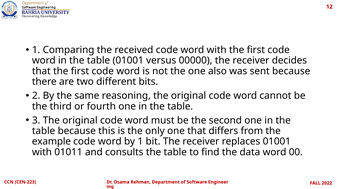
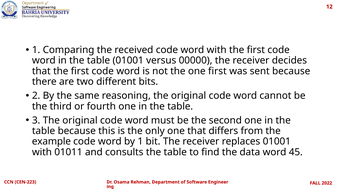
one also: also -> first (217, 71)
00: 00 -> 45 (296, 152)
